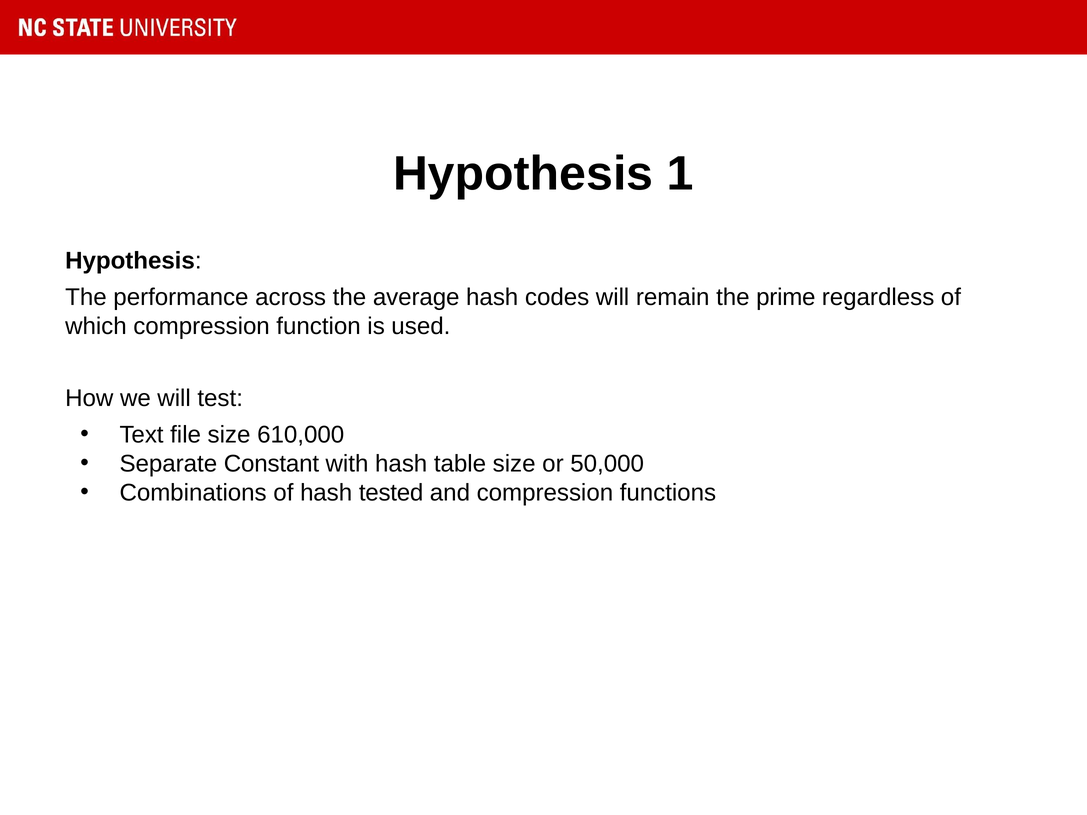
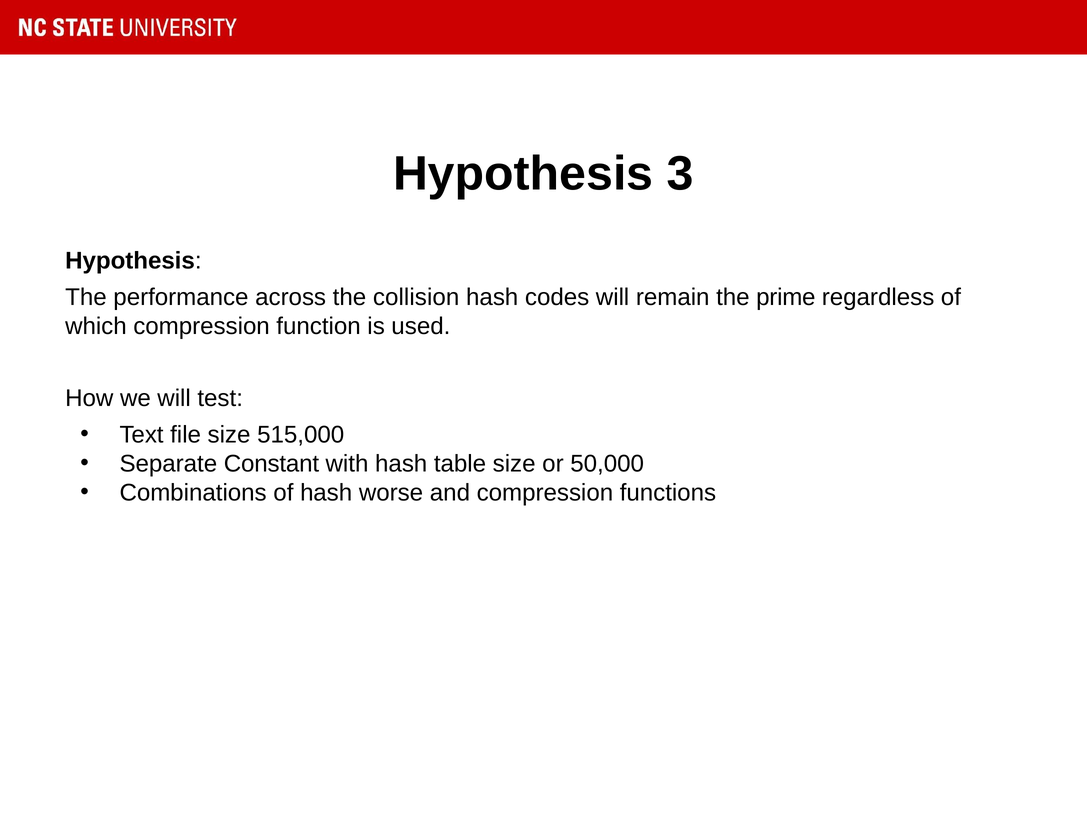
1: 1 -> 3 (680, 174)
average: average -> collision (416, 297)
610,000: 610,000 -> 515,000 (301, 435)
tested: tested -> worse (391, 493)
